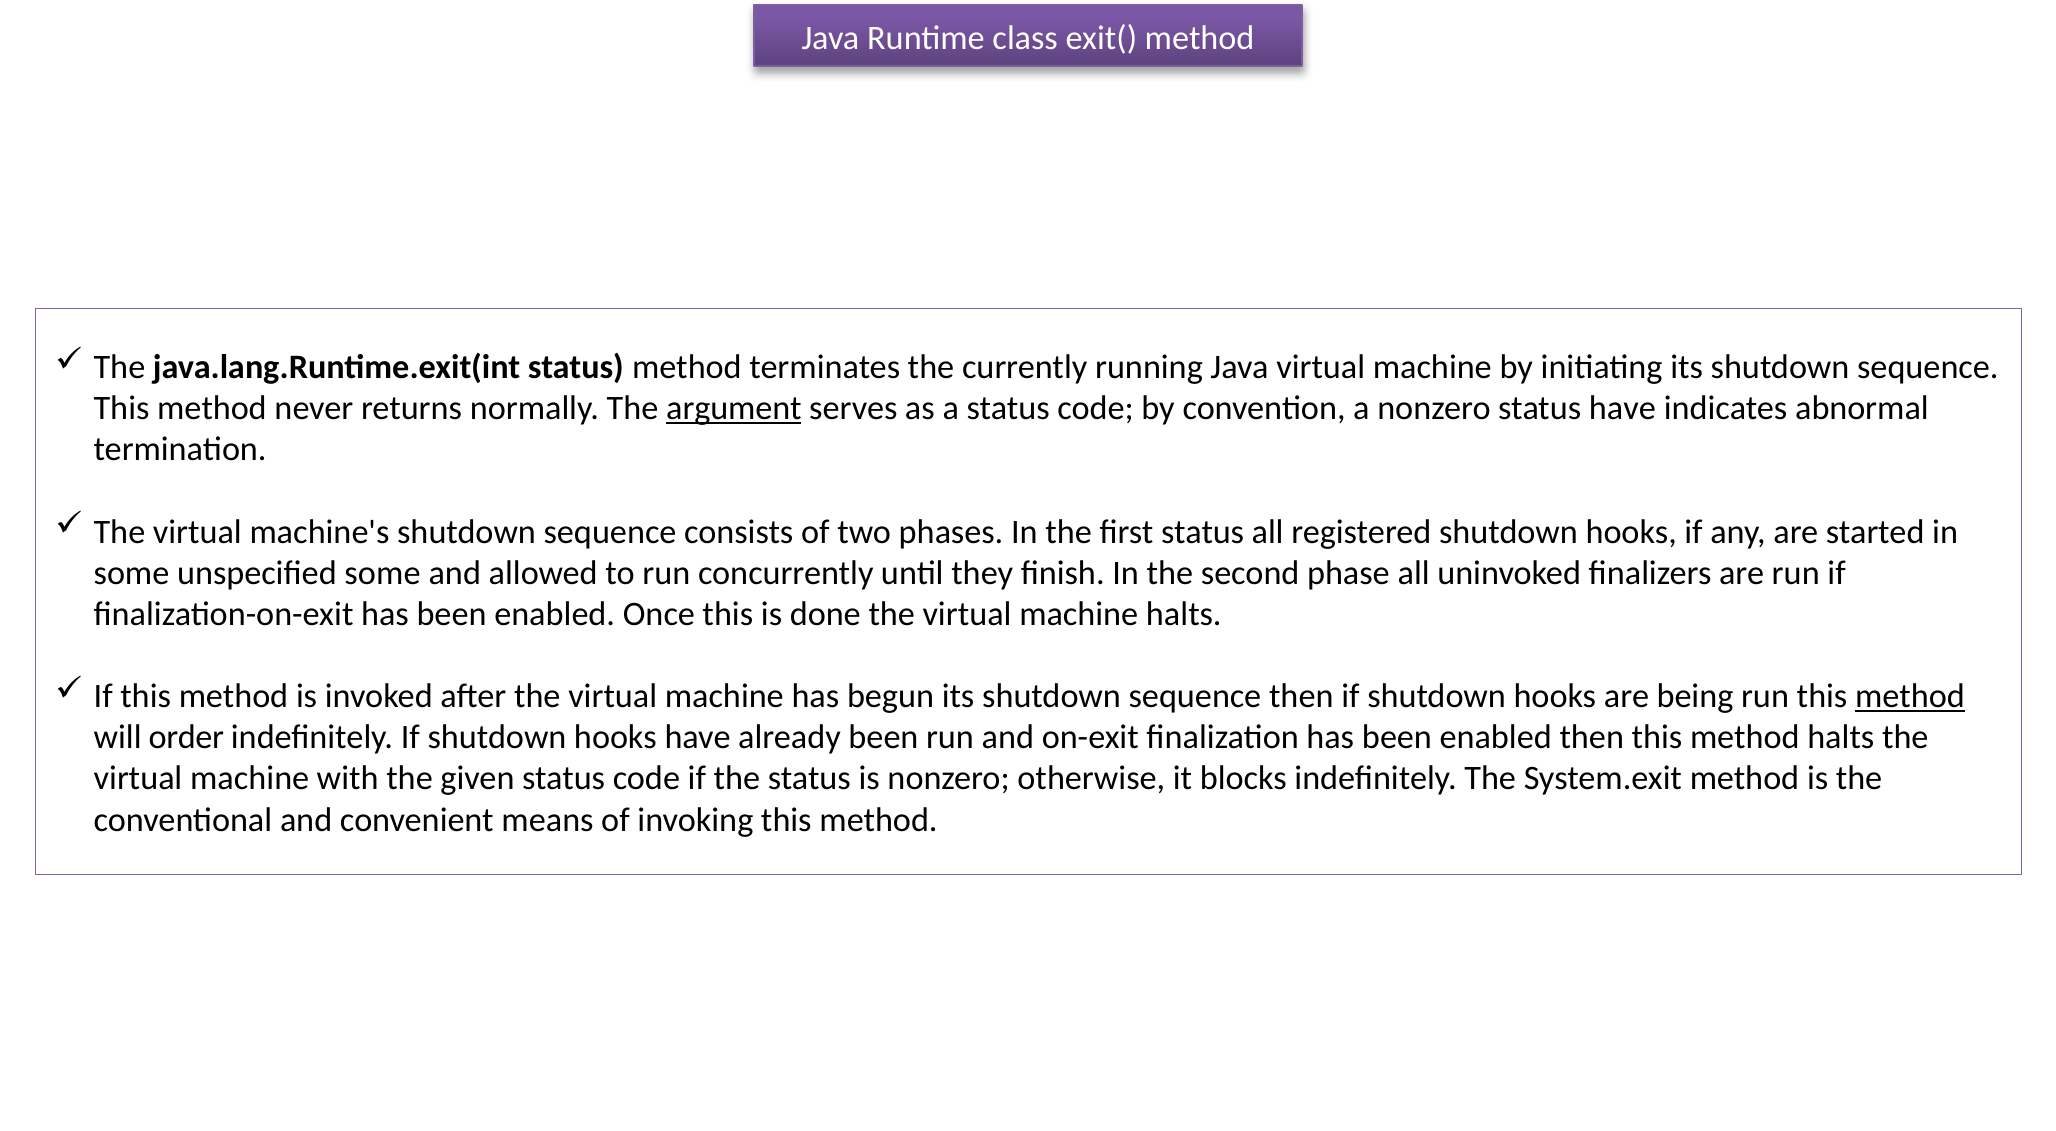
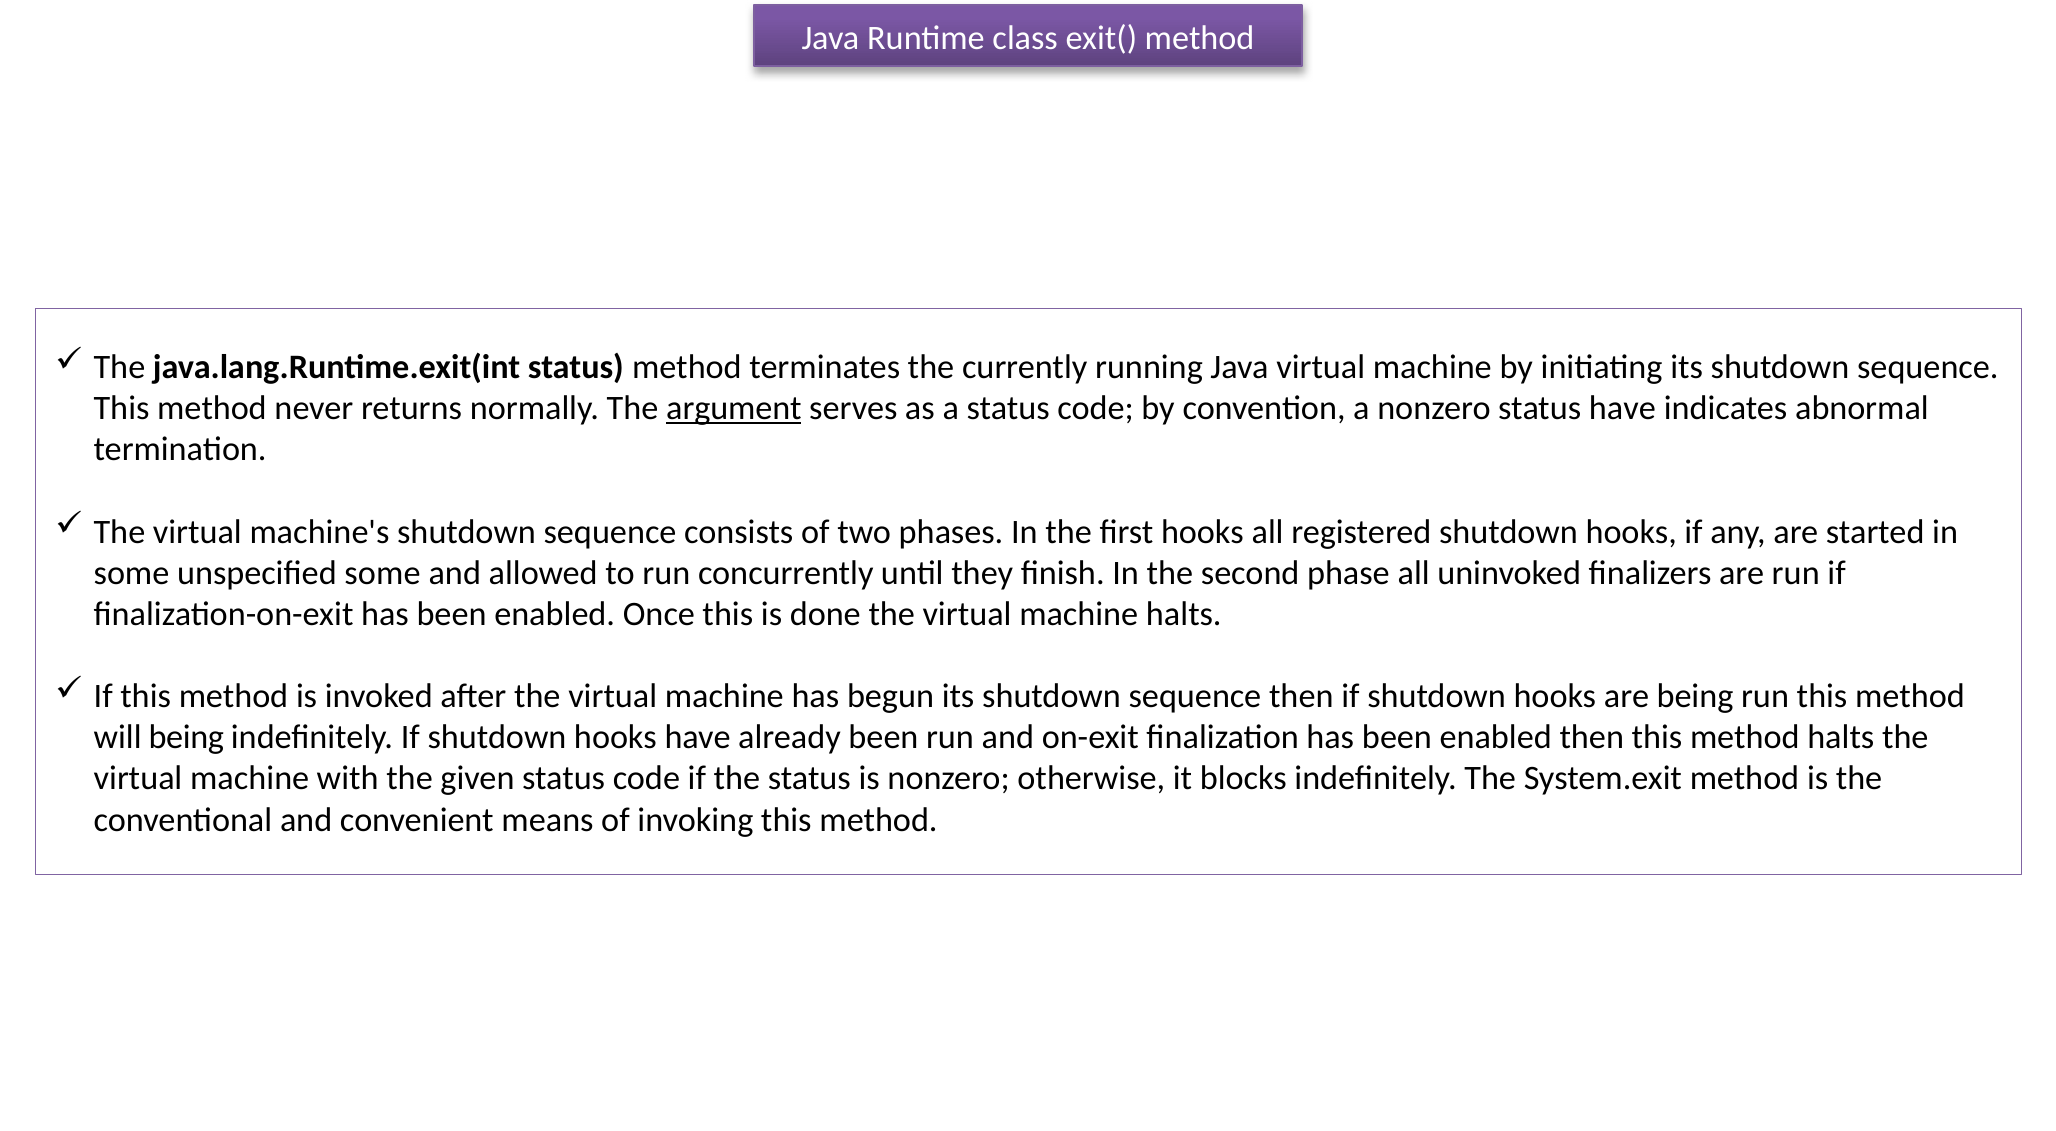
first status: status -> hooks (1202, 532)
method underline: present -> none (1910, 696)
will order: order -> being (186, 737)
